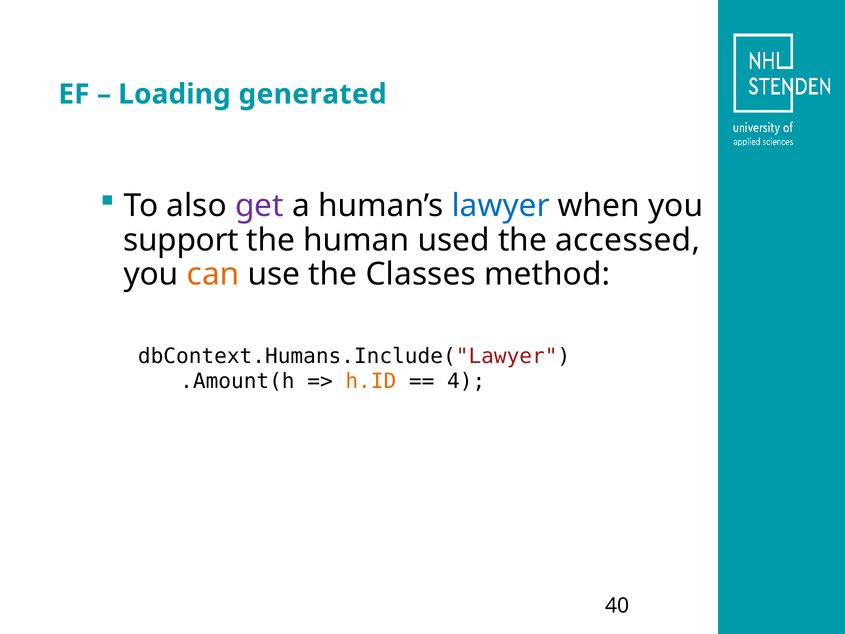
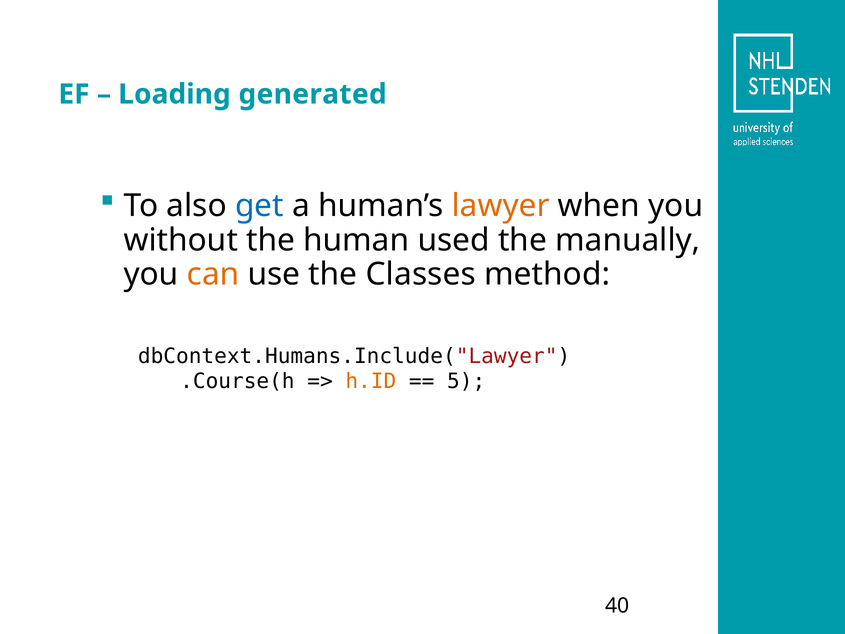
get colour: purple -> blue (259, 206)
lawyer colour: blue -> orange (501, 206)
support: support -> without (181, 240)
accessed: accessed -> manually (628, 240)
.Amount(h: .Amount(h -> .Course(h (237, 381)
4: 4 -> 5 (466, 381)
